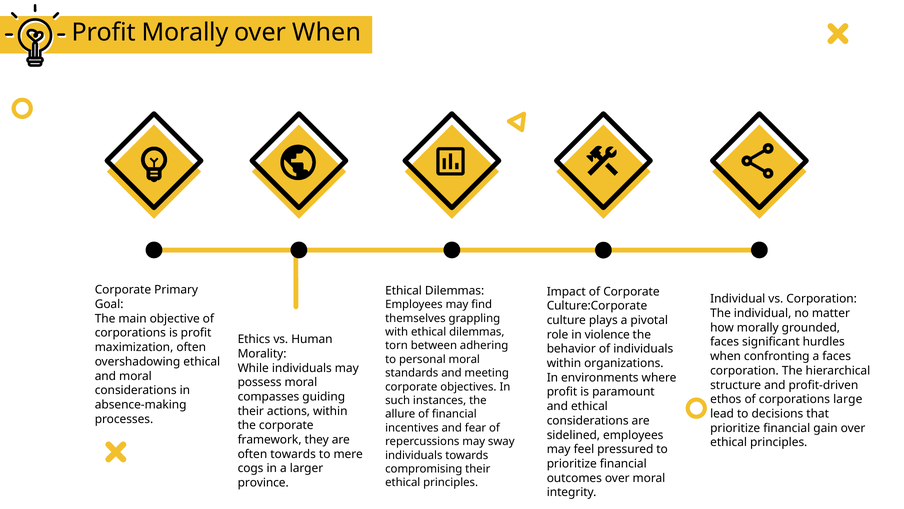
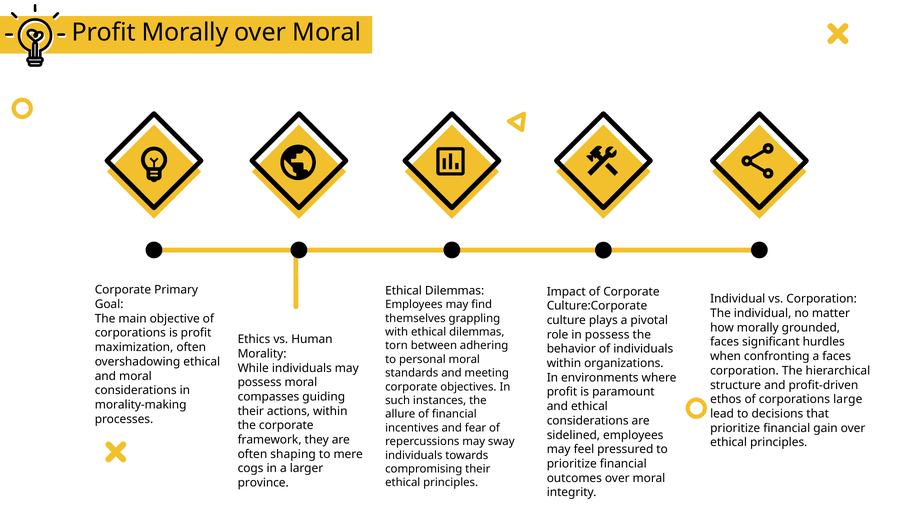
When: When -> Moral (327, 33)
in violence: violence -> possess (607, 334)
absence-making: absence-making -> morality-making (141, 404)
often towards: towards -> shaping (293, 454)
